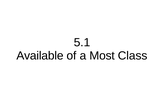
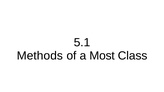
Available: Available -> Methods (40, 56)
